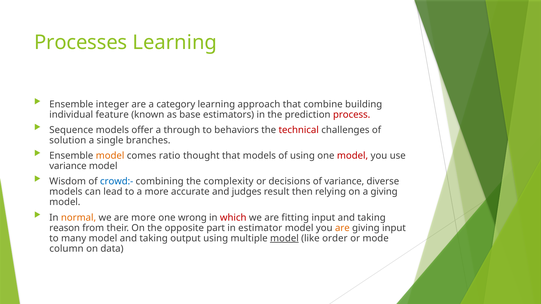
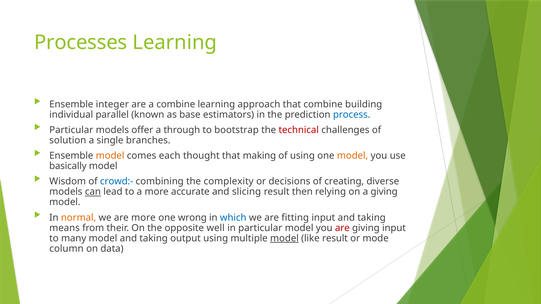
a category: category -> combine (176, 104)
feature: feature -> parallel (112, 115)
process colour: red -> blue (352, 115)
Sequence: Sequence -> Particular (71, 130)
behaviors: behaviors -> bootstrap (237, 130)
ratio: ratio -> each (170, 156)
that models: models -> making (259, 156)
model colour: red -> orange (353, 156)
variance: variance -> basically (68, 166)
of variance: variance -> creating (344, 182)
can underline: none -> present (93, 192)
judges: judges -> slicing (247, 192)
which colour: red -> blue (233, 218)
reason: reason -> means (65, 228)
part: part -> well (216, 228)
in estimator: estimator -> particular (260, 228)
are colour: orange -> red (342, 228)
like order: order -> result (335, 238)
